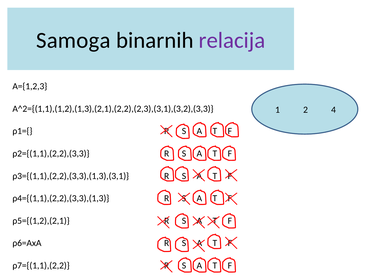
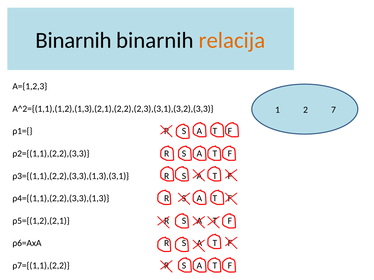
Samoga: Samoga -> Binarnih (74, 41)
relacija colour: purple -> orange (232, 41)
4: 4 -> 7 (334, 110)
